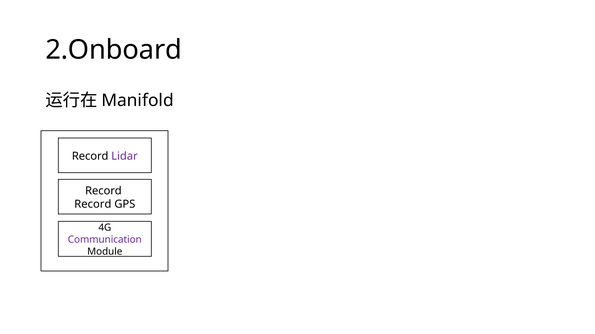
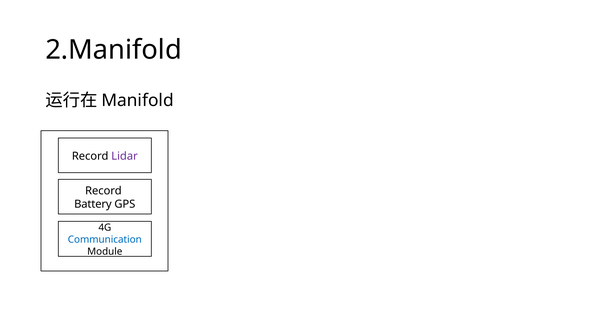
2.Onboard: 2.Onboard -> 2.Manifold (114, 50)
Record: Record -> Battery (93, 205)
Communication colour: purple -> blue (105, 240)
